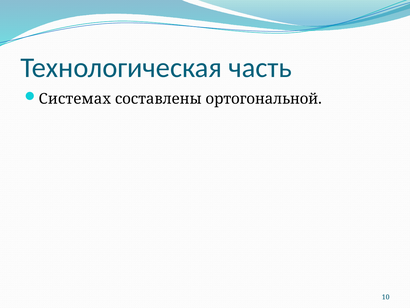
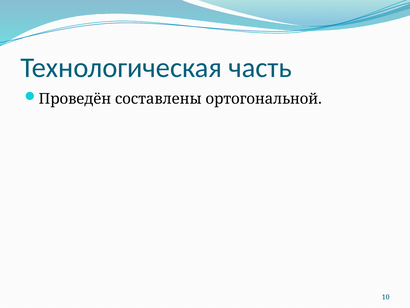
Системах: Системах -> Проведён (75, 99)
